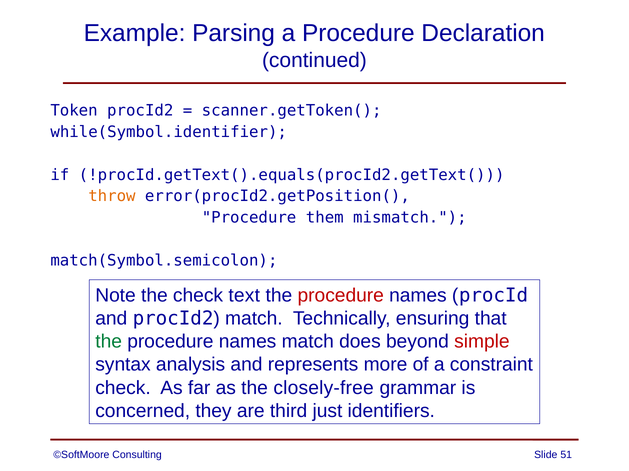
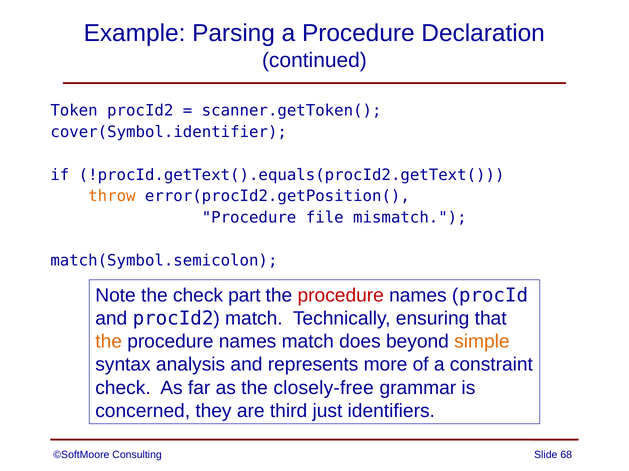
while(Symbol.identifier: while(Symbol.identifier -> cover(Symbol.identifier (169, 132)
them: them -> file (325, 218)
text: text -> part (244, 296)
the colour: green -> orange (109, 342)
simple colour: red -> orange (482, 342)
51: 51 -> 68 (566, 456)
